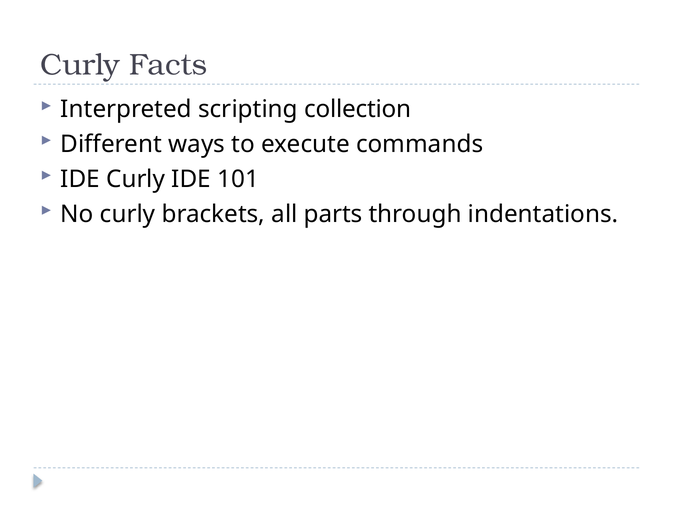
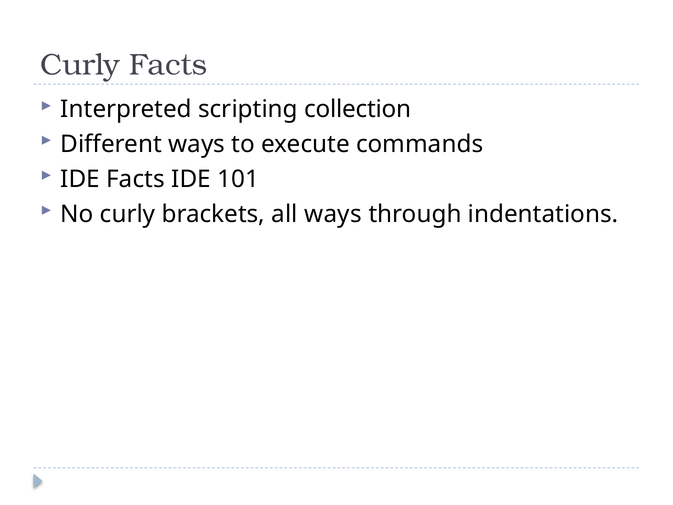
IDE Curly: Curly -> Facts (136, 179)
all parts: parts -> ways (333, 214)
